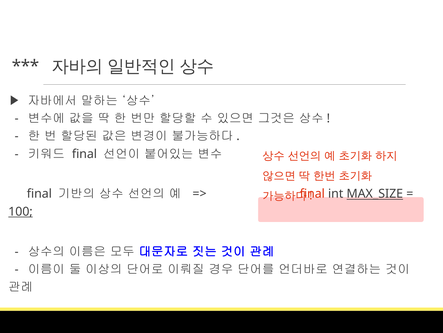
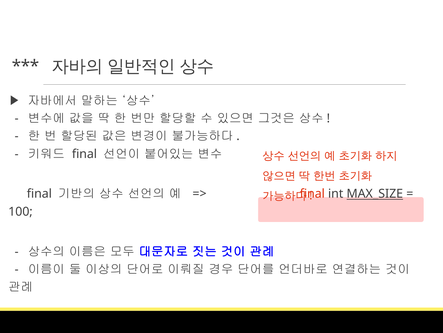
100 underline: present -> none (20, 211)
